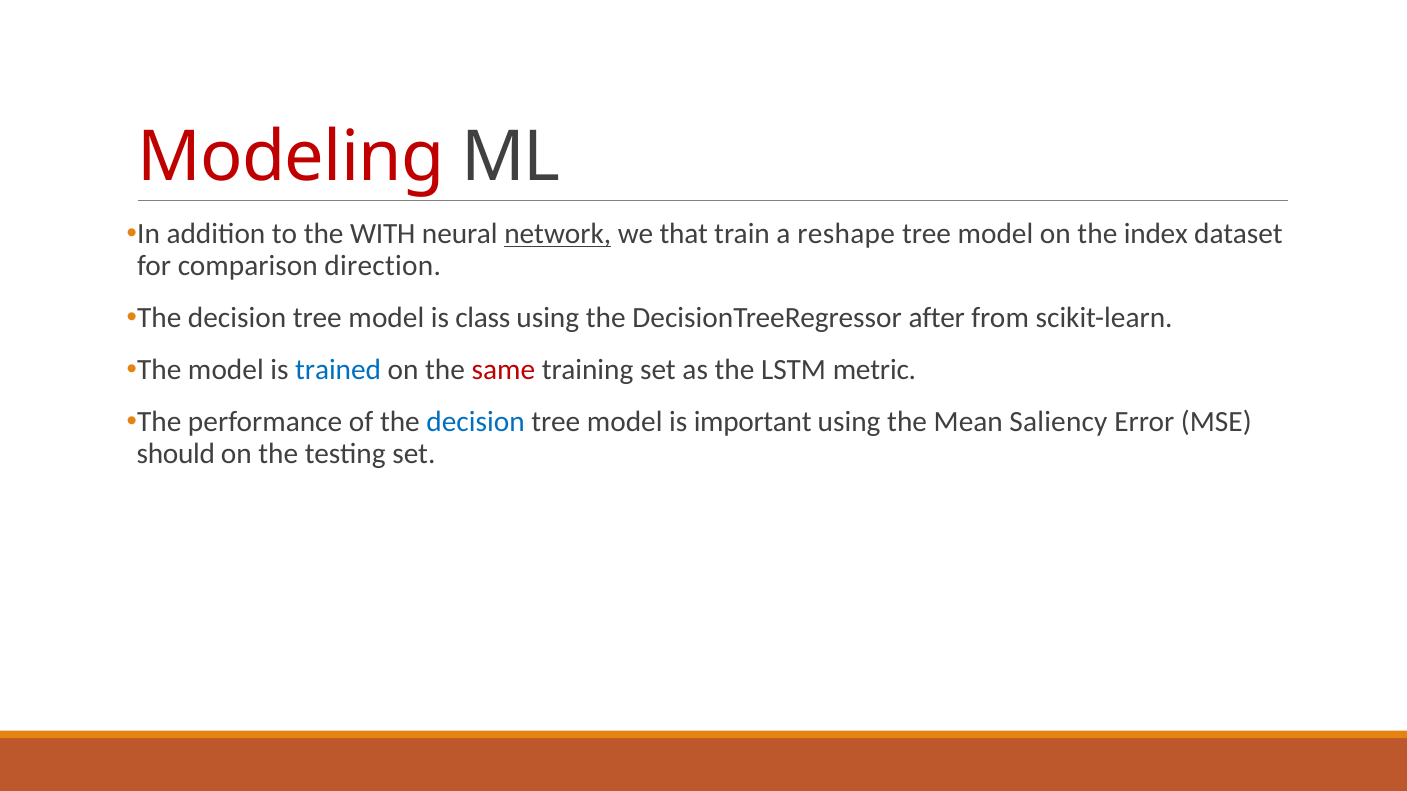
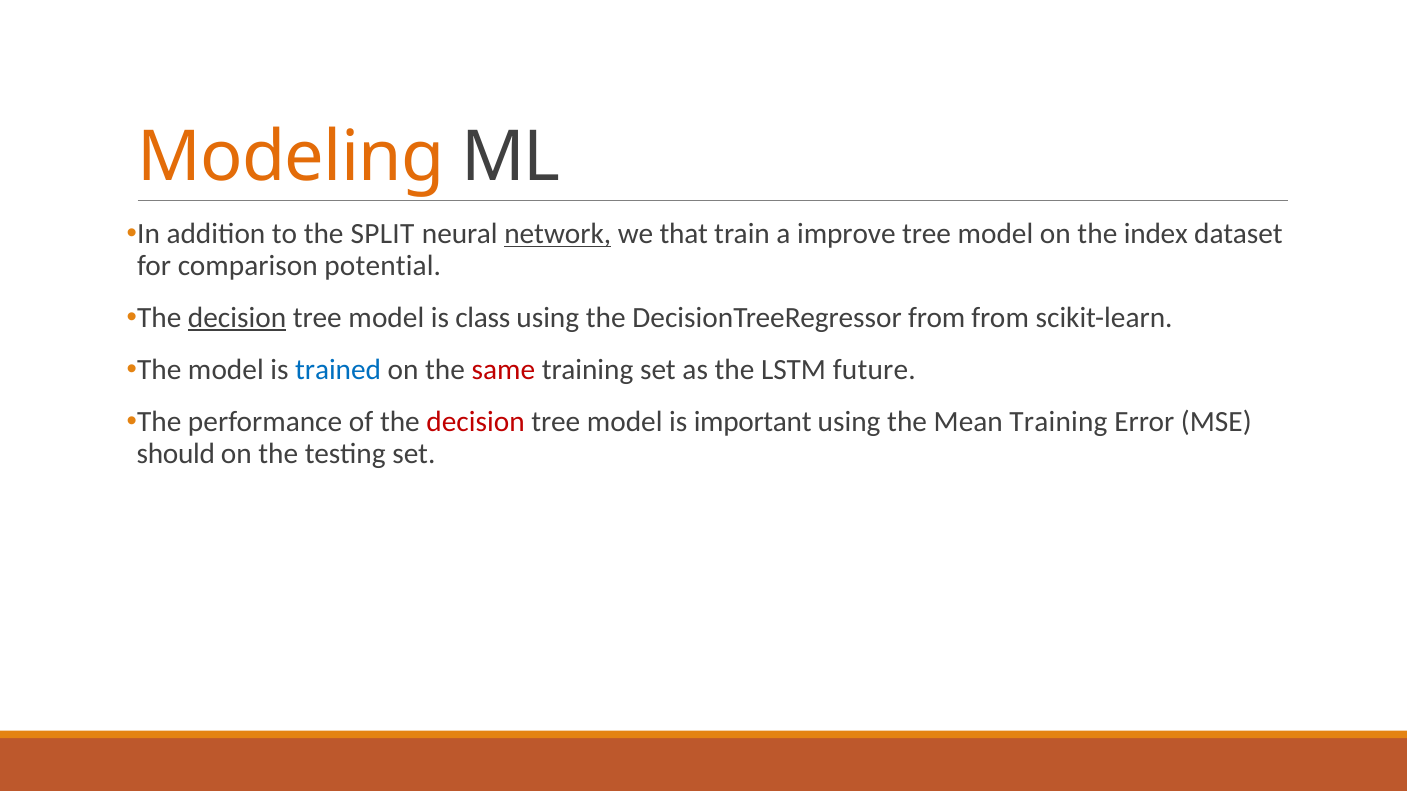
Modeling colour: red -> orange (291, 158)
WITH: WITH -> SPLIT (383, 234)
reshape: reshape -> improve (846, 234)
direction: direction -> potential (383, 266)
decision underline: none -> present (237, 318)
DecisionTreeRegressor after: after -> from (937, 318)
metric: metric -> future (874, 370)
decision colour: blue -> red (476, 422)
Mean Saliency: Saliency -> Training (1058, 422)
